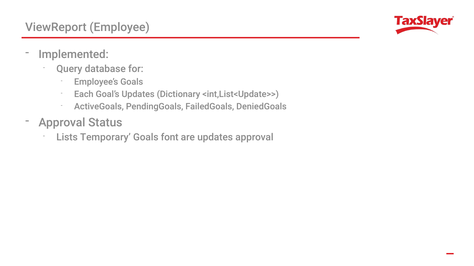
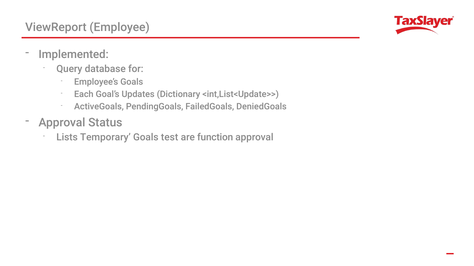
font: font -> test (170, 138)
are updates: updates -> function (215, 138)
